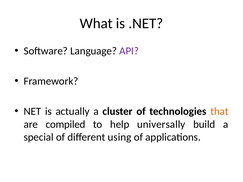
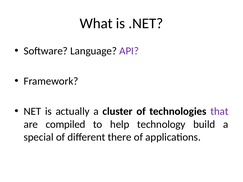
that colour: orange -> purple (219, 111)
universally: universally -> technology (161, 124)
using: using -> there (120, 137)
